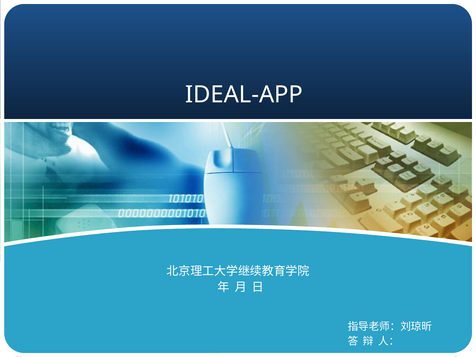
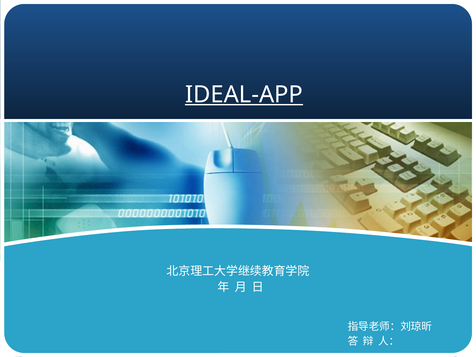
IDEAL-APP underline: none -> present (244, 95)
